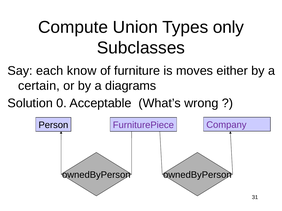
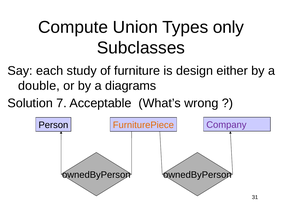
know: know -> study (82, 71)
moves: moves -> design (195, 71)
certain: certain -> double (39, 86)
0: 0 -> 7 (62, 104)
FurniturePiece colour: purple -> orange (143, 125)
